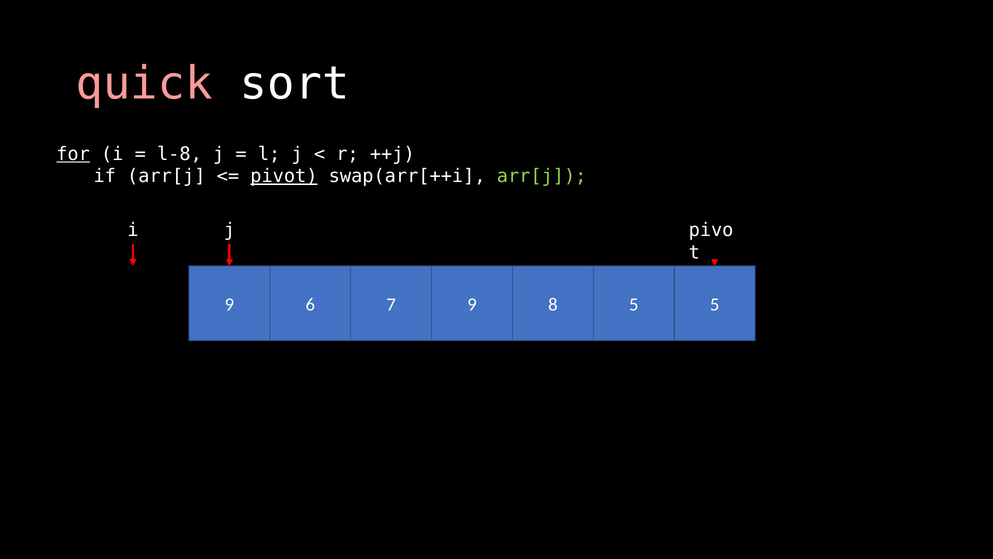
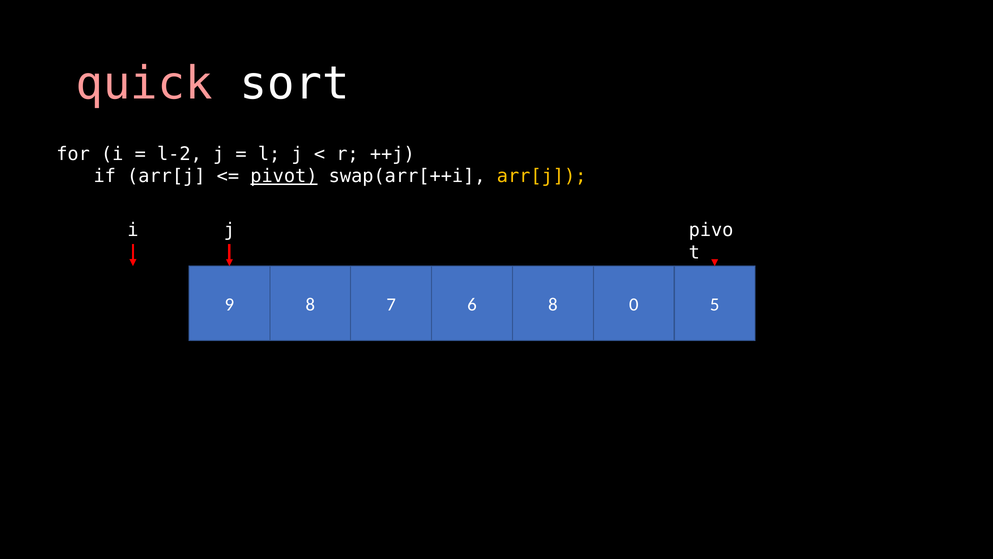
for underline: present -> none (73, 154)
l-8: l-8 -> l-2 (179, 154)
arr[j colour: light green -> yellow (542, 176)
9 6: 6 -> 8 (310, 304)
7 9: 9 -> 6 (472, 304)
8 5: 5 -> 0 (634, 304)
